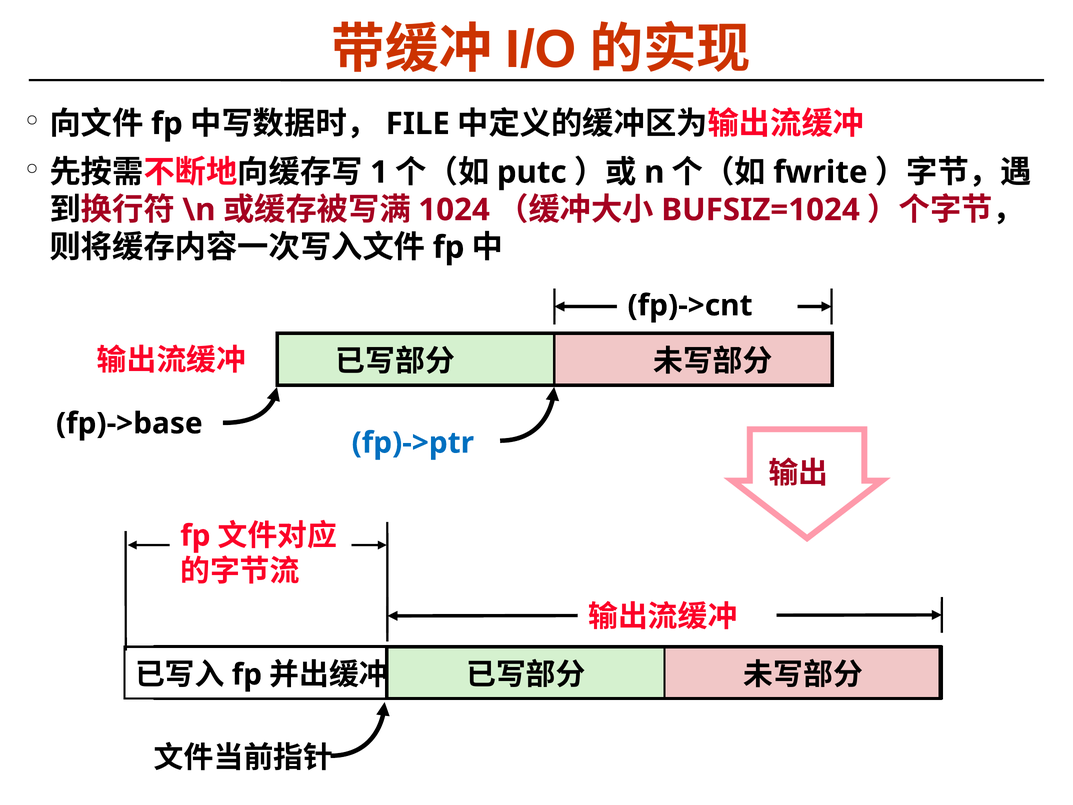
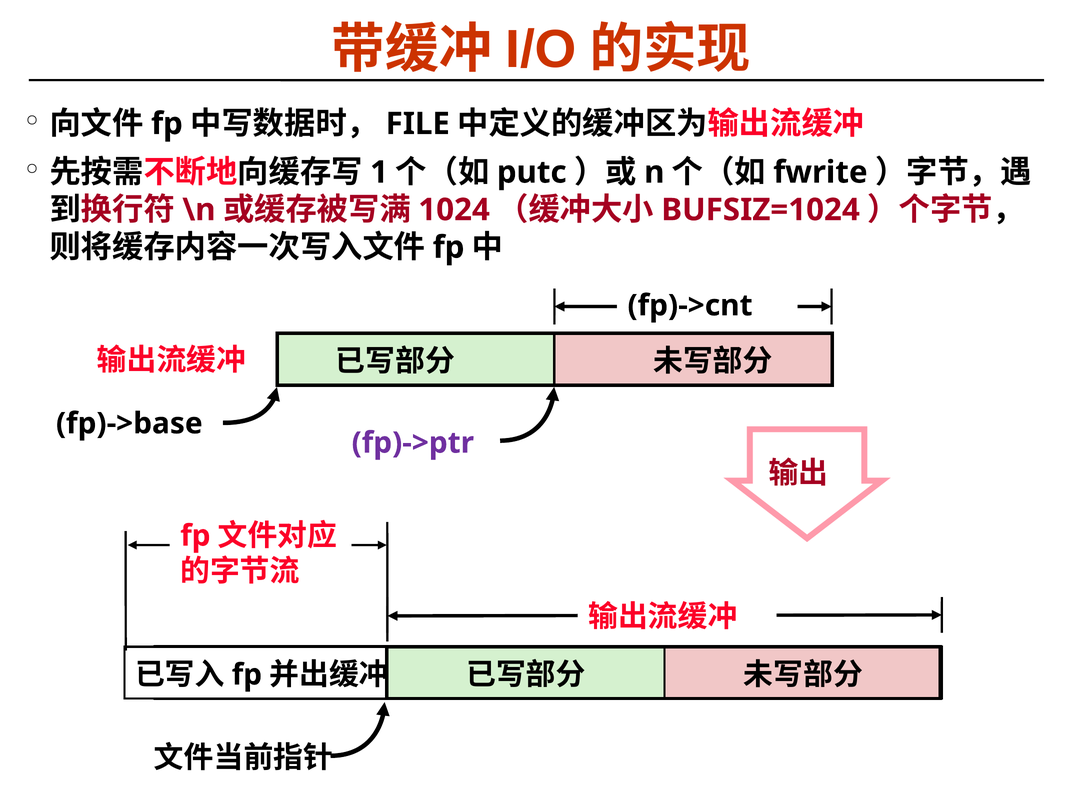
fp)->ptr colour: blue -> purple (413, 443)
